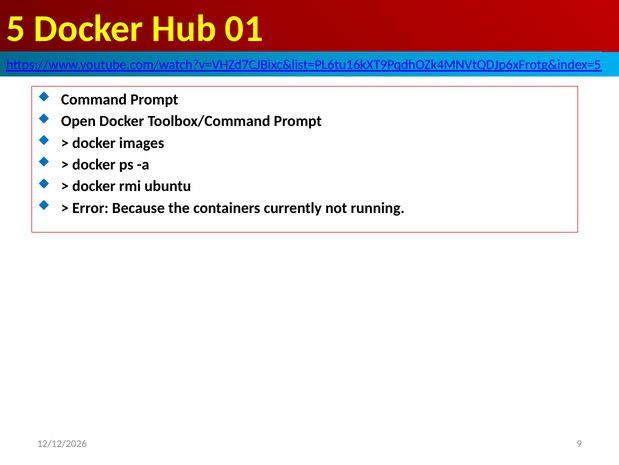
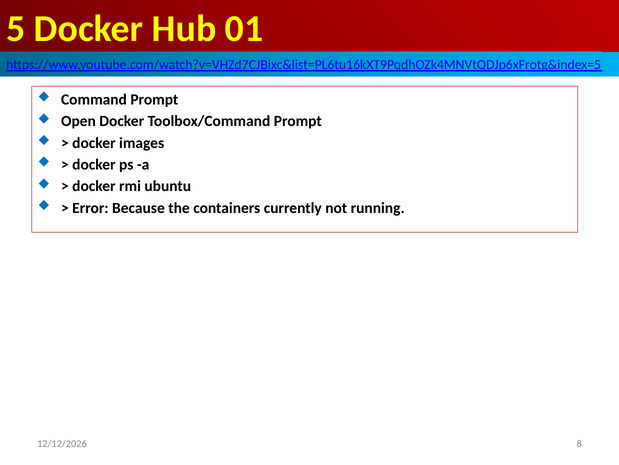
9: 9 -> 8 (579, 443)
